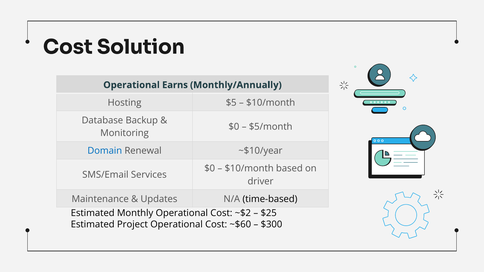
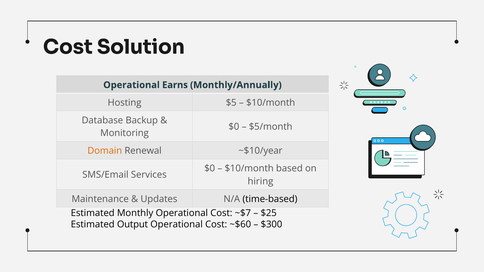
Domain colour: blue -> orange (105, 151)
driver: driver -> hiring (260, 181)
~$2: ~$2 -> ~$7 (243, 213)
Project: Project -> Output (133, 224)
